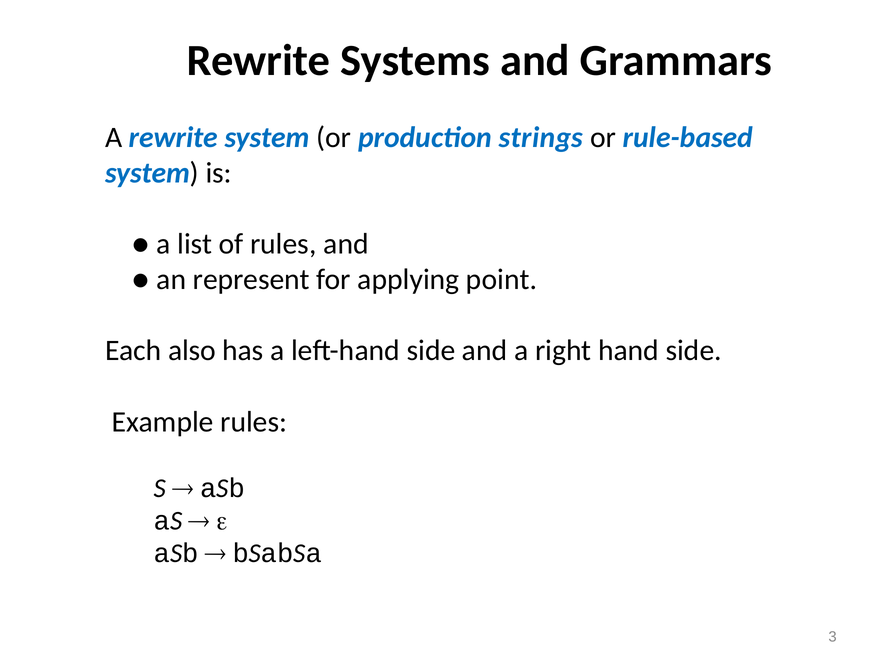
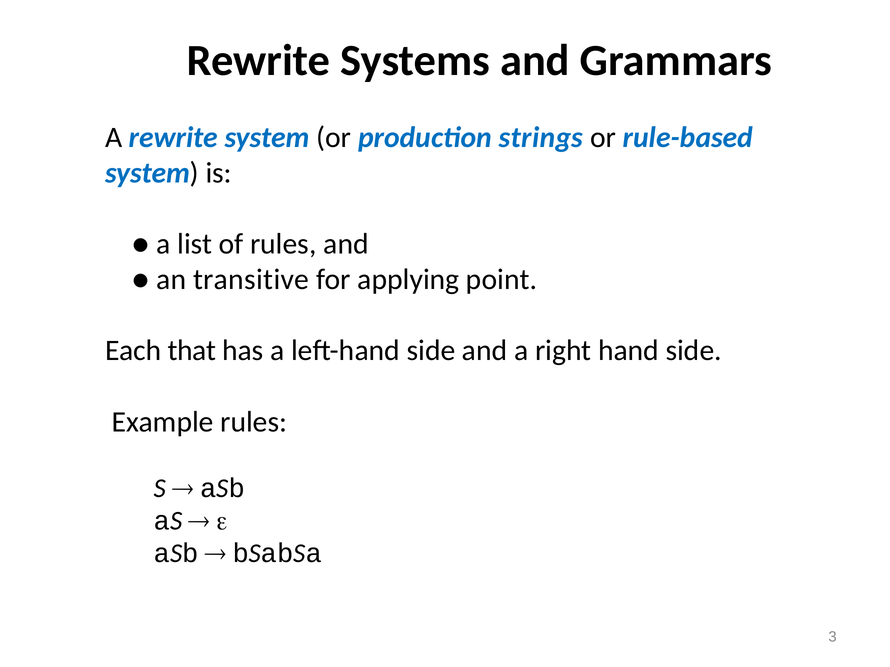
represent: represent -> transitive (251, 280)
also: also -> that (192, 351)
